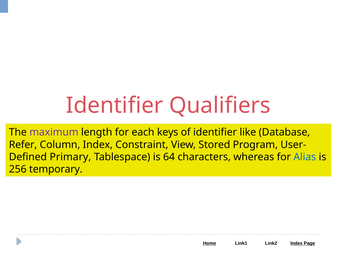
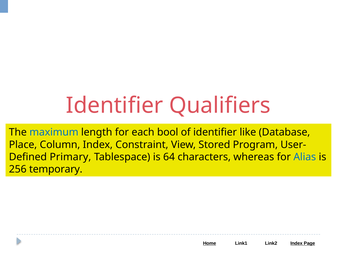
maximum colour: purple -> blue (54, 132)
keys: keys -> bool (168, 132)
Refer: Refer -> Place (23, 144)
